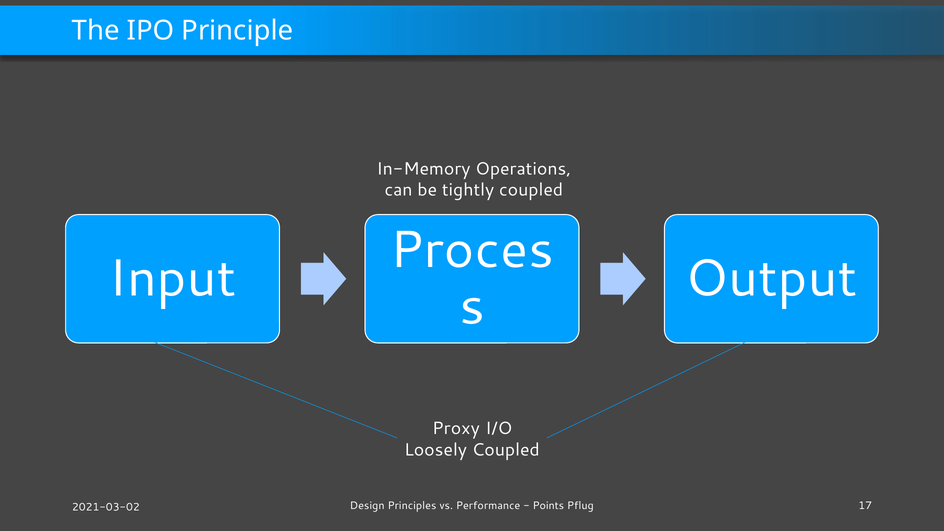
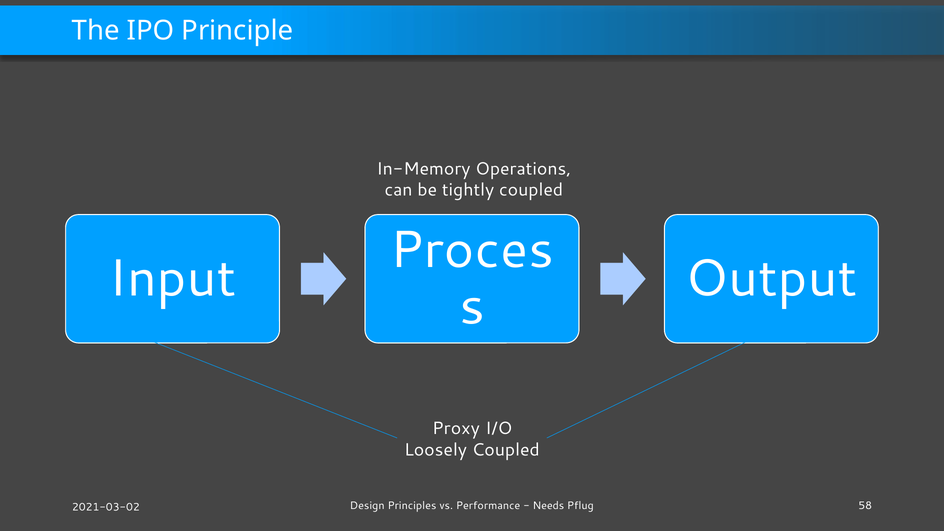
Points: Points -> Needs (548, 506)
17: 17 -> 58 (865, 506)
